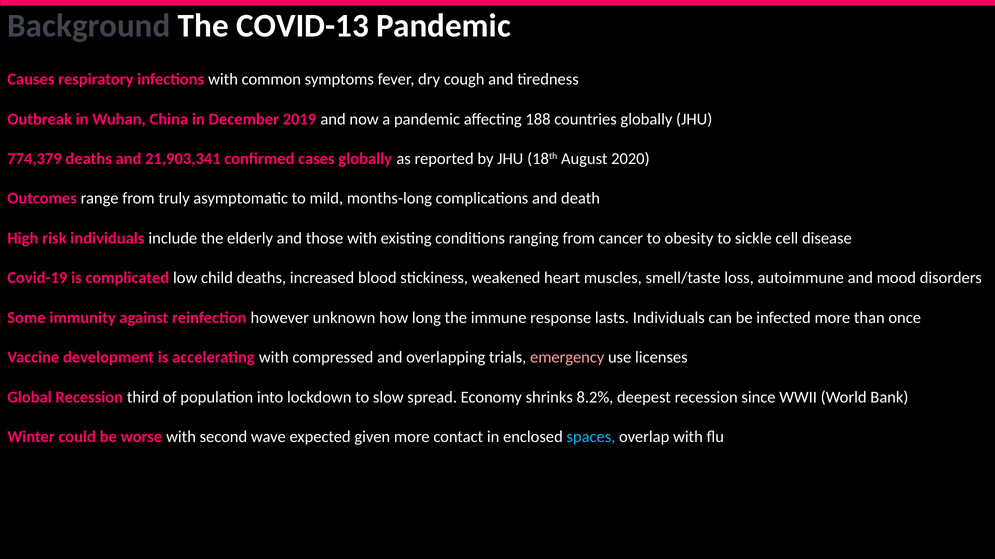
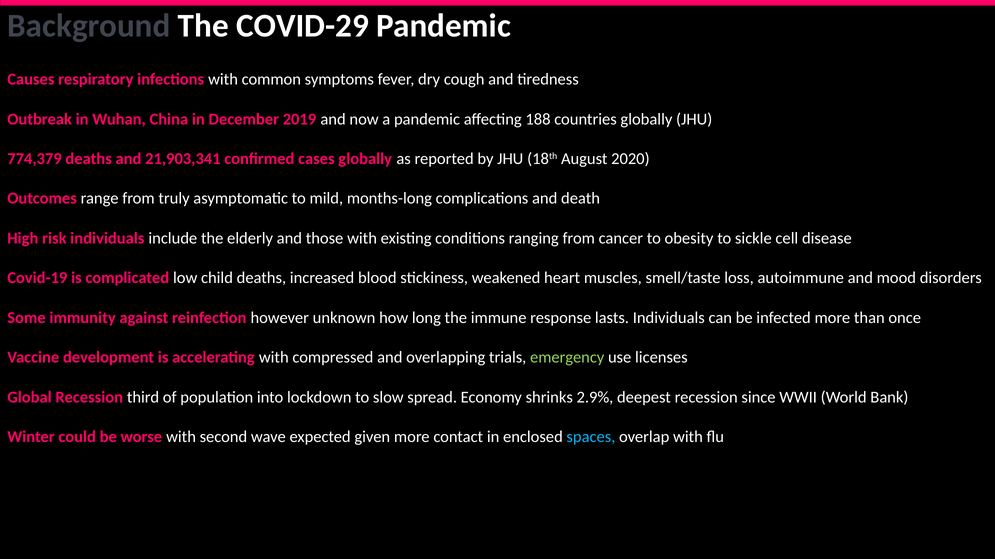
COVID-13: COVID-13 -> COVID-29 (303, 26)
emergency colour: pink -> light green (567, 358)
8.2%: 8.2% -> 2.9% (595, 398)
